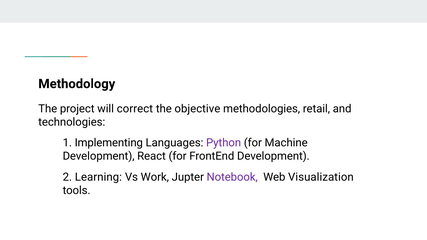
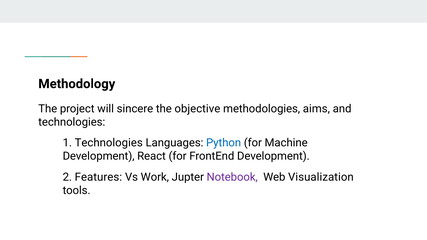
correct: correct -> sincere (135, 109)
retail: retail -> aims (316, 109)
1 Implementing: Implementing -> Technologies (109, 143)
Python colour: purple -> blue (224, 143)
Learning: Learning -> Features (98, 177)
